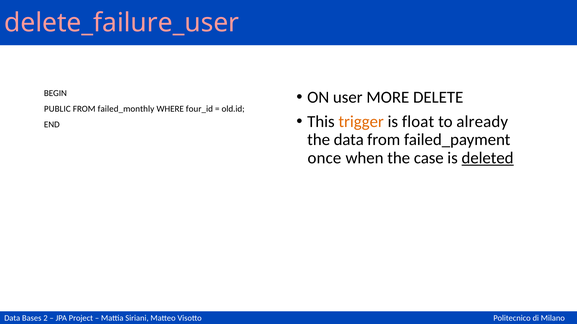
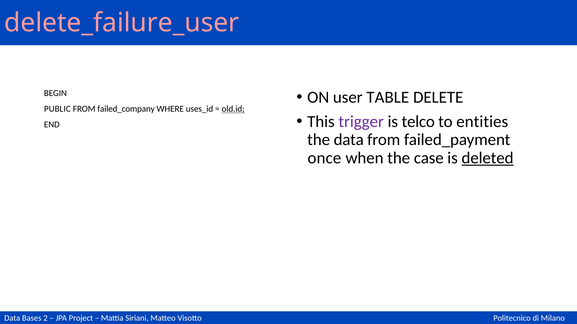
MORE: MORE -> TABLE (388, 98)
failed_monthly: failed_monthly -> failed_company (126, 109)
four_id: four_id -> uses_id (200, 109)
old.id underline: none -> present (233, 109)
trigger colour: orange -> purple (361, 122)
float: float -> telco (418, 122)
already: already -> entities (482, 122)
